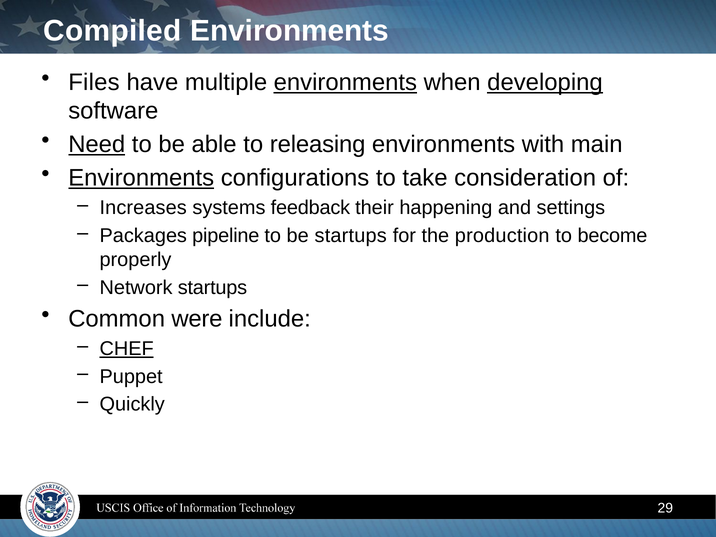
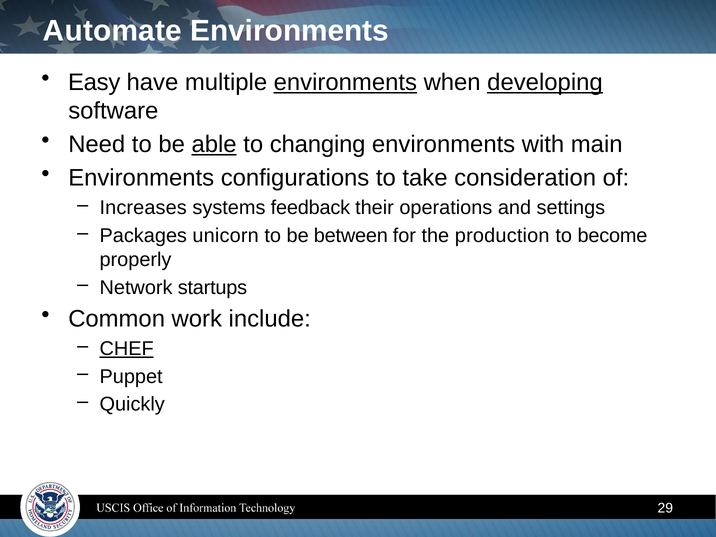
Compiled: Compiled -> Automate (112, 31)
Files: Files -> Easy (94, 82)
Need underline: present -> none (97, 145)
able underline: none -> present (214, 145)
releasing: releasing -> changing (318, 145)
Environments underline: present -> none (141, 178)
happening: happening -> operations (446, 208)
pipeline: pipeline -> unicorn (226, 236)
be startups: startups -> between (351, 236)
were: were -> work (197, 319)
